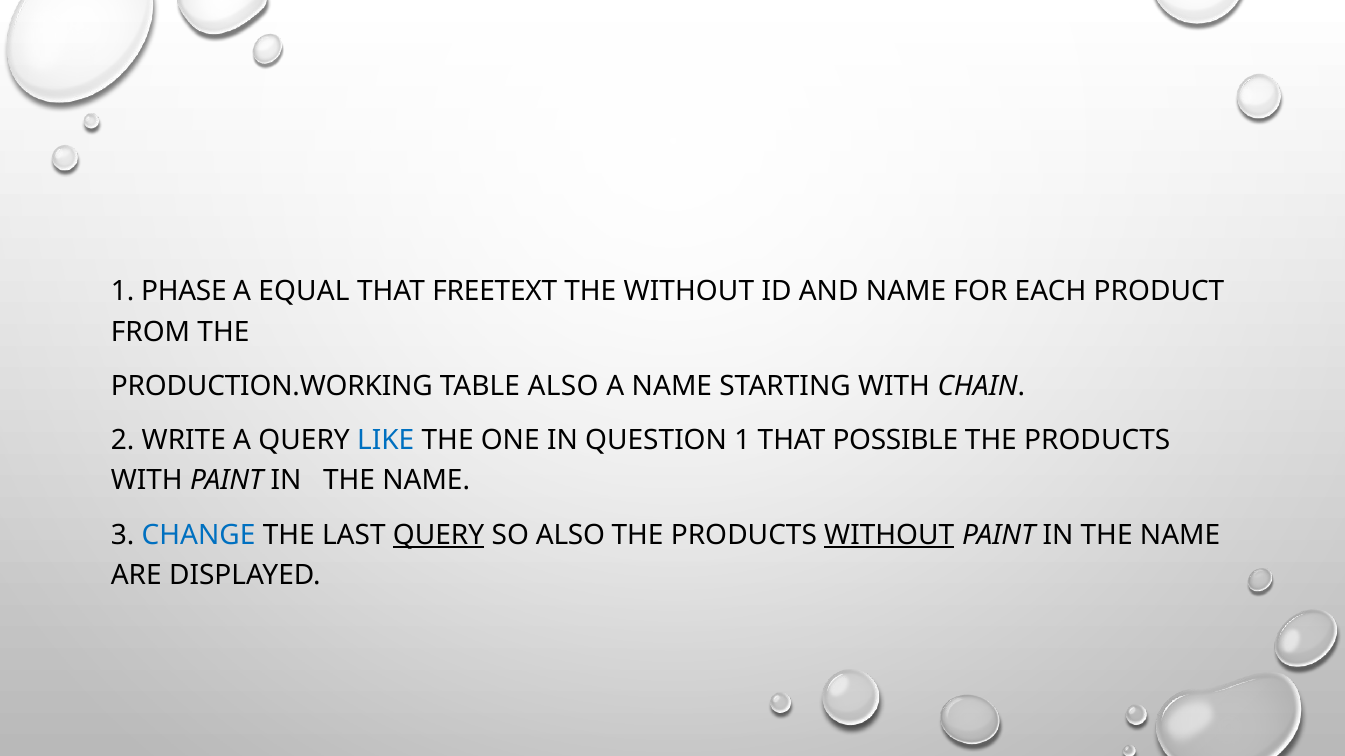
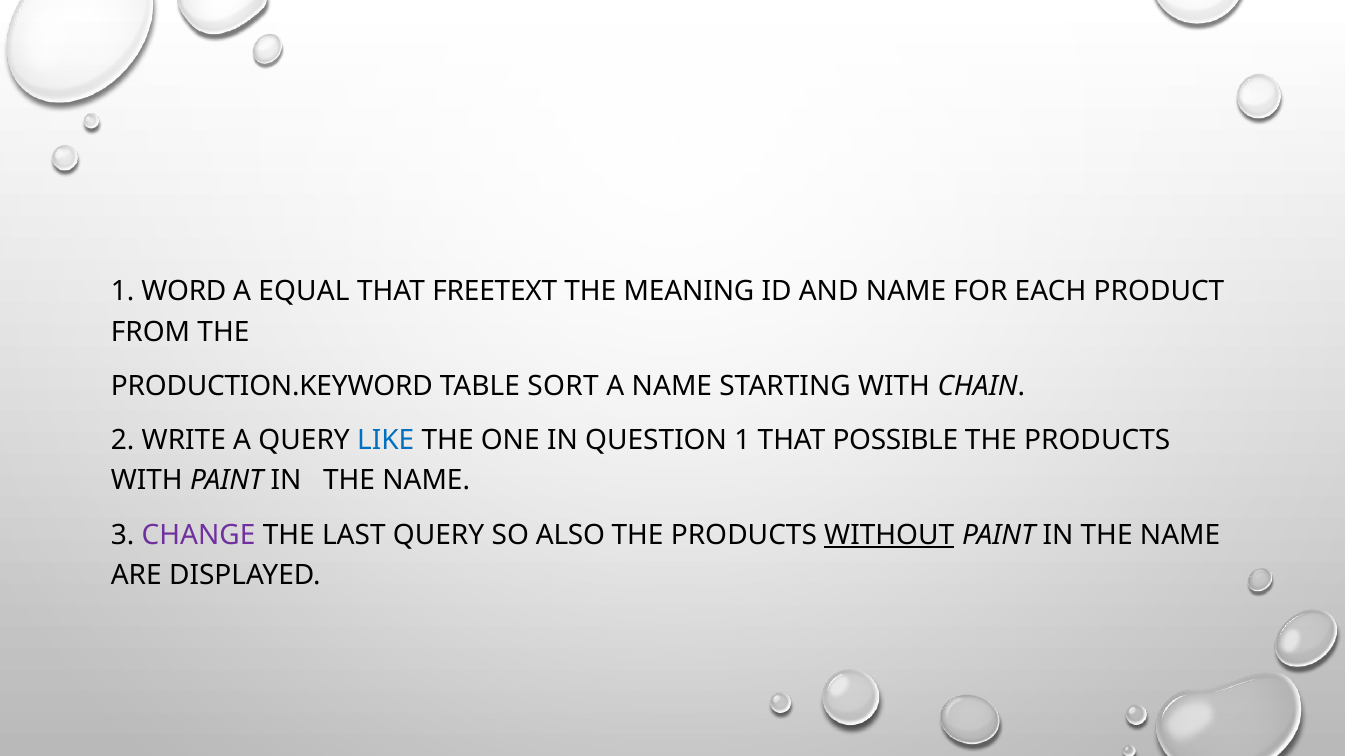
PHASE: PHASE -> WORD (184, 292)
THE WITHOUT: WITHOUT -> MEANING (689, 292)
PRODUCTION.WORKING: PRODUCTION.WORKING -> PRODUCTION.KEYWORD (272, 386)
TABLE ALSO: ALSO -> SORT (563, 386)
CHANGE colour: blue -> purple (199, 535)
QUERY underline: present -> none (439, 535)
